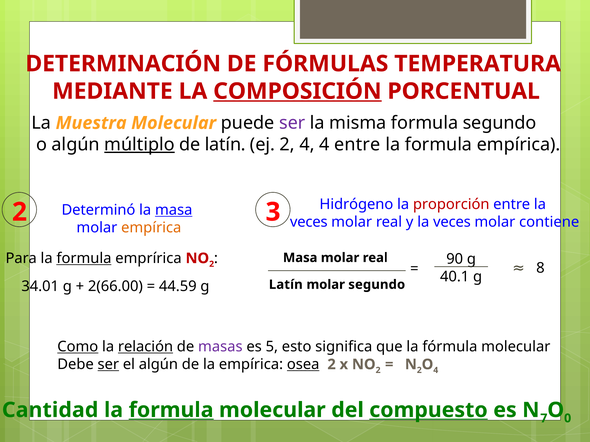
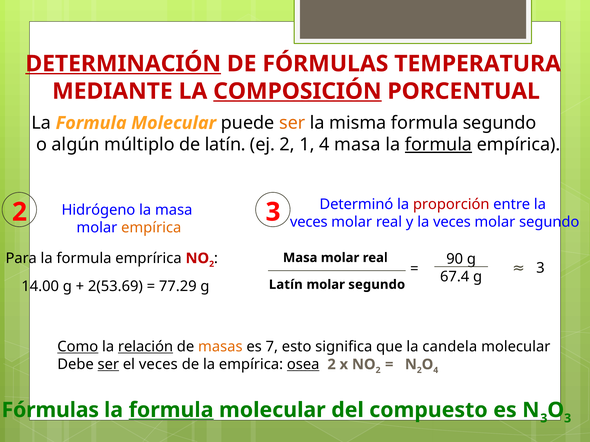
DETERMINACIÓN underline: none -> present (123, 64)
Muestra: Muestra -> Formula (91, 123)
ser colour: purple -> orange (292, 123)
múltiplo underline: present -> none (139, 145)
2 4: 4 -> 1 (307, 145)
4 entre: entre -> masa (357, 145)
formula underline: none -> present (438, 145)
Hidrógeno: Hidrógeno -> Determinó (356, 205)
Determinó: Determinó -> Hidrógeno (98, 210)
masa underline: present -> none (174, 210)
contiene: contiene -> segundo (549, 222)
formula underline: present -> none (84, 259)
8: 8 -> 3 (540, 268)
40.1: 40.1 -> 67.4 (455, 277)
34.01: 34.01 -> 14.00 (40, 287)
2(66.00: 2(66.00 -> 2(53.69 (115, 287)
44.59: 44.59 -> 77.29 (178, 287)
masas colour: purple -> orange (220, 347)
5: 5 -> 7 (272, 347)
fórmula: fórmula -> candela (450, 347)
el algún: algún -> veces (158, 365)
Cantidad: Cantidad -> Fórmulas (50, 410)
compuesto underline: present -> none (428, 410)
7: 7 -> 3 (544, 419)
O 0: 0 -> 3 (568, 419)
